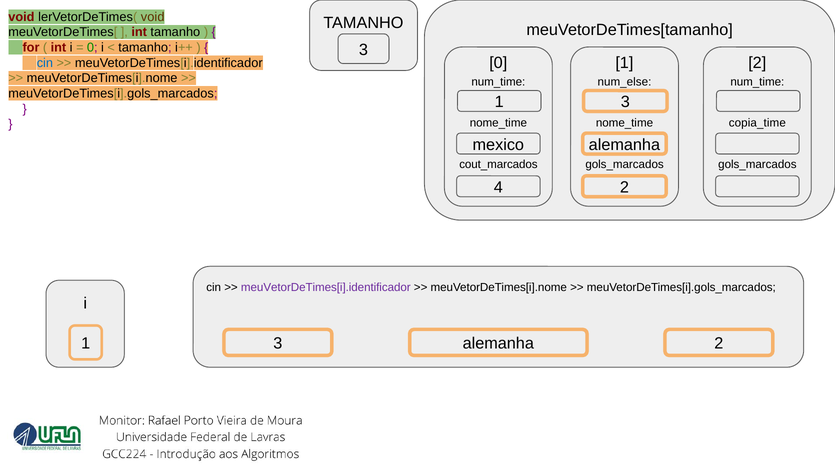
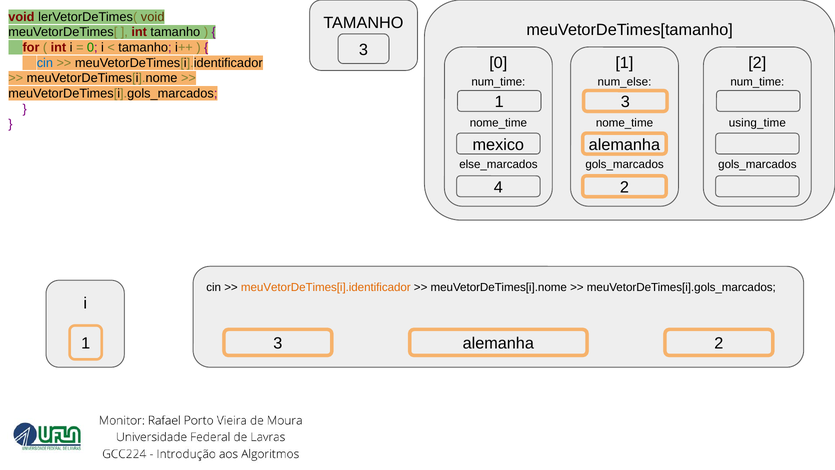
copia_time: copia_time -> using_time (757, 123)
cout_marcados: cout_marcados -> else_marcados (498, 164)
meuVetorDeTimes[i].identificador colour: purple -> orange (326, 287)
